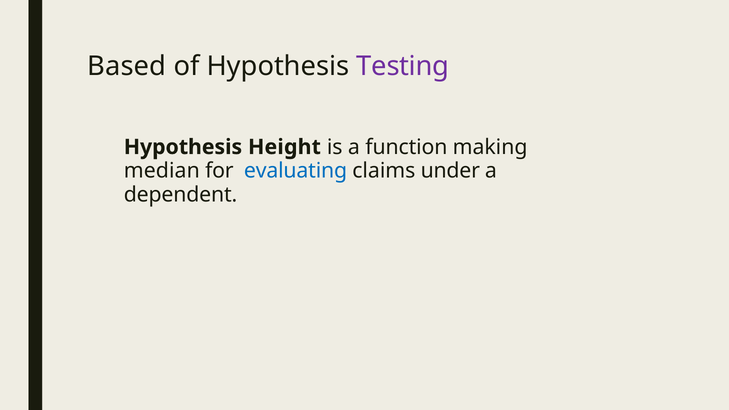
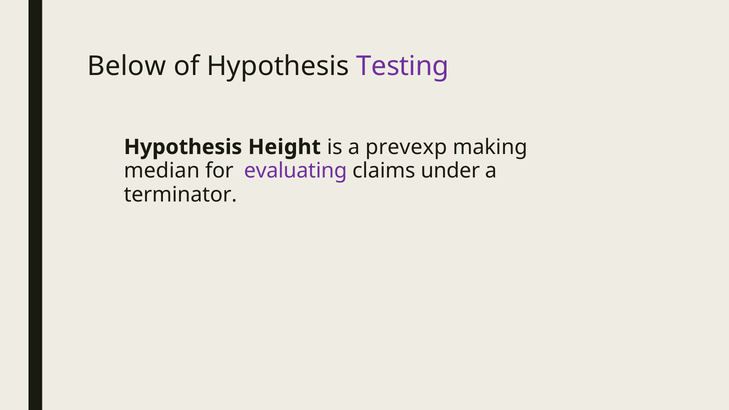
Based: Based -> Below (127, 66)
function: function -> prevexp (406, 147)
evaluating colour: blue -> purple (296, 171)
dependent: dependent -> terminator (180, 195)
